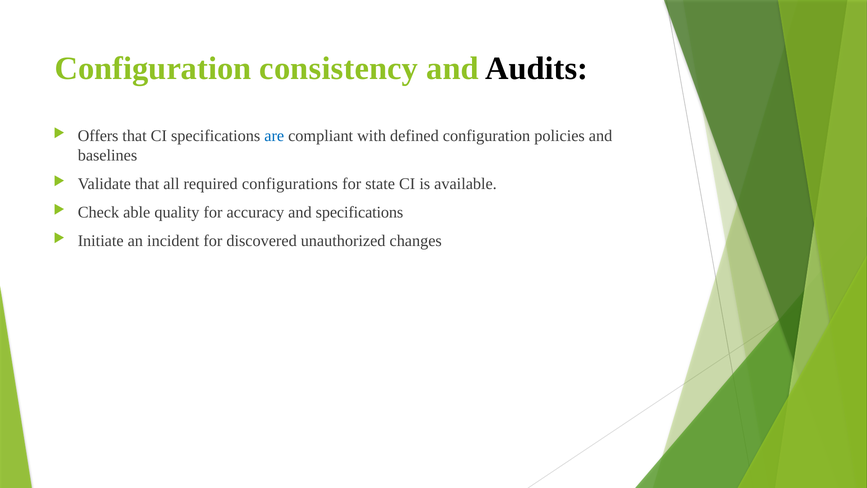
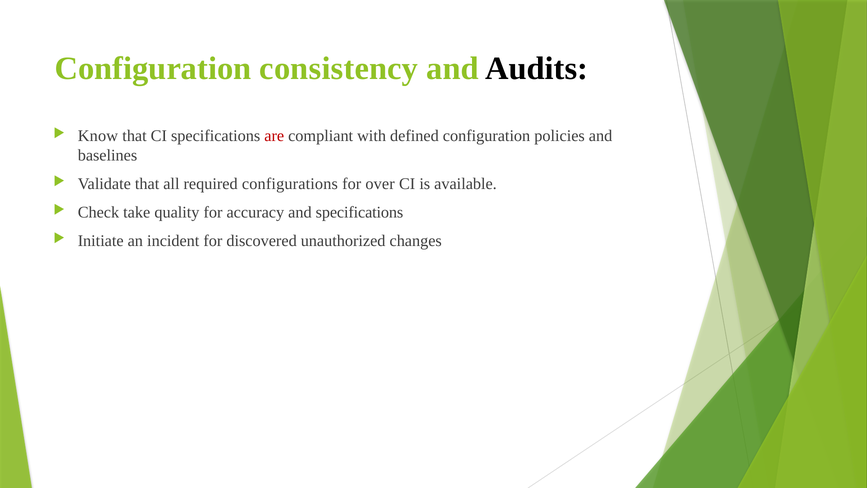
Offers: Offers -> Know (98, 136)
are colour: blue -> red (274, 136)
state: state -> over (380, 184)
able: able -> take (137, 212)
